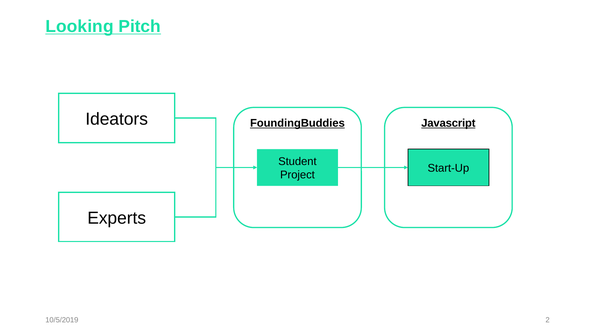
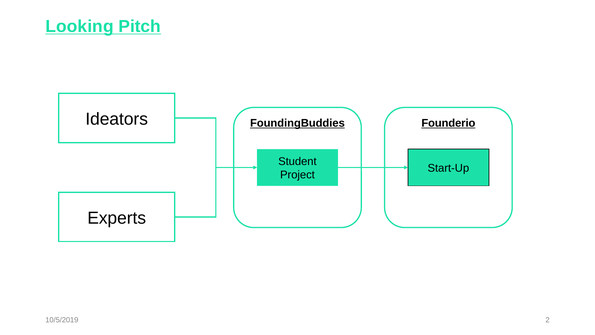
Javascript: Javascript -> Founderio (448, 123)
